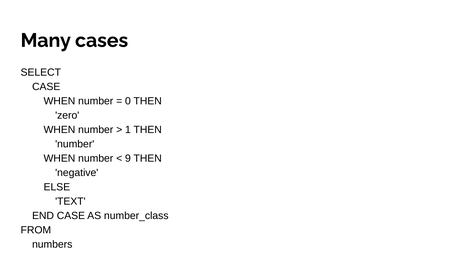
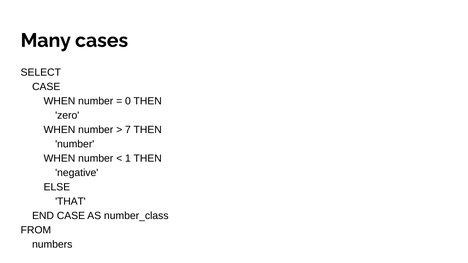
1: 1 -> 7 (128, 130)
9: 9 -> 1 (128, 158)
TEXT: TEXT -> THAT (70, 201)
